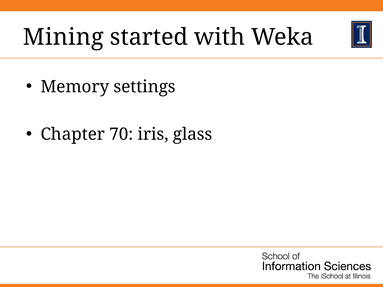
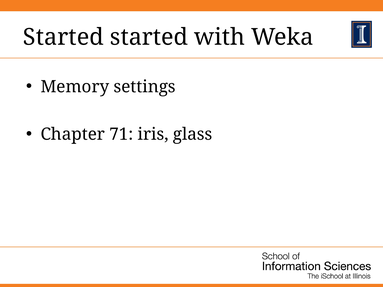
Mining: Mining -> Started (63, 37)
70: 70 -> 71 (121, 134)
